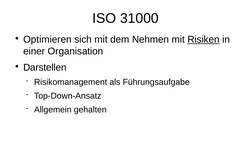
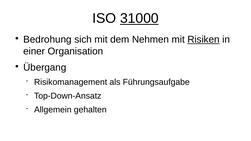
31000 underline: none -> present (139, 18)
Optimieren: Optimieren -> Bedrohung (47, 40)
Darstellen: Darstellen -> Übergang (45, 68)
